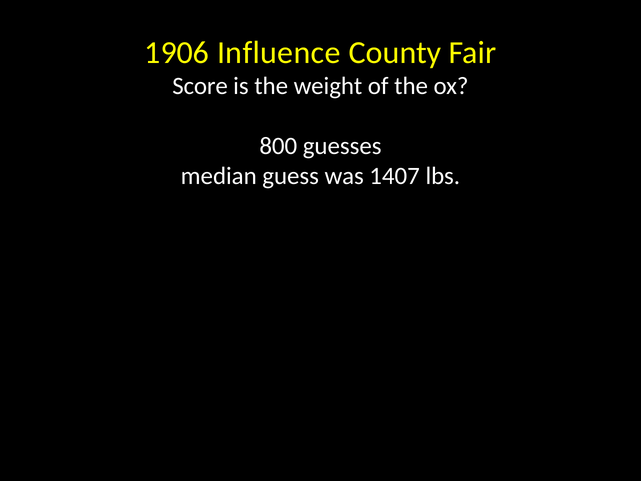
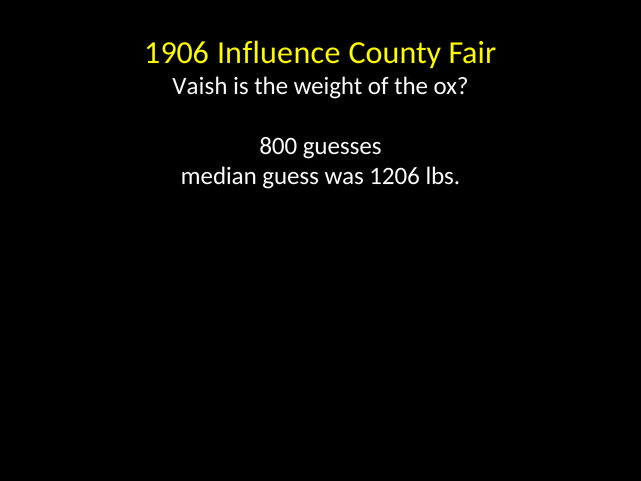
Score: Score -> Vaish (200, 86)
1407: 1407 -> 1206 (395, 176)
